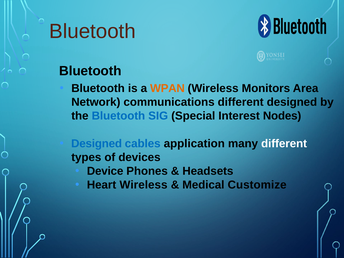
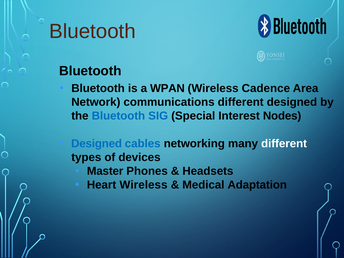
WPAN colour: orange -> black (167, 88)
Monitors: Monitors -> Cadence (266, 88)
application: application -> networking (194, 144)
Device: Device -> Master (105, 171)
Customize: Customize -> Adaptation (257, 185)
